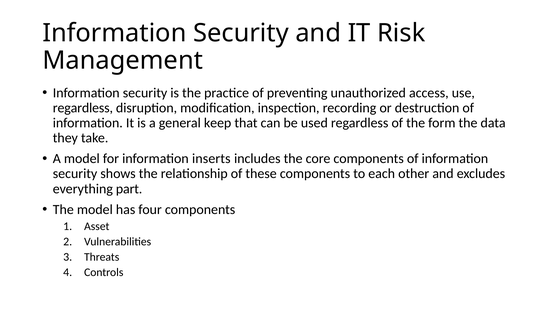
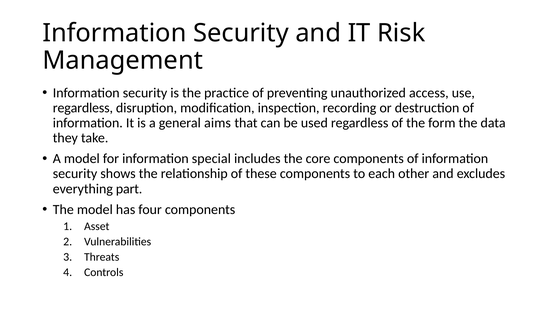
keep: keep -> aims (218, 123)
inserts: inserts -> special (211, 159)
